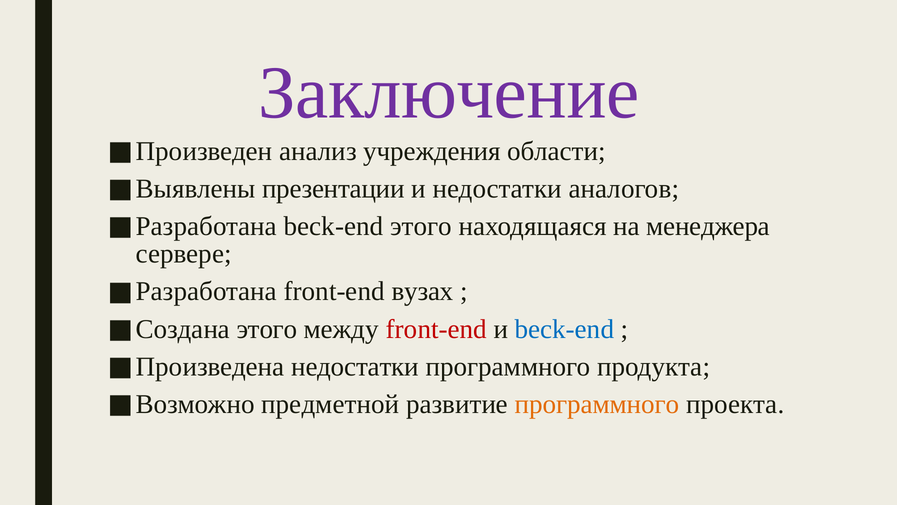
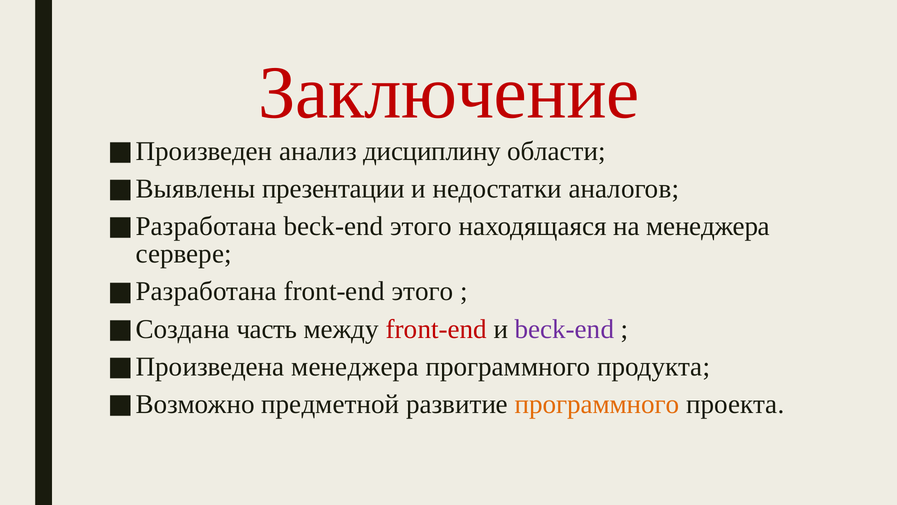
Заключение colour: purple -> red (449, 93)
учреждения: учреждения -> дисциплину (432, 151)
front-end вузах: вузах -> этого (422, 291)
этого: этого -> часть (267, 329)
beck-end colour: blue -> purple (564, 329)
недостатки: недостатки -> менеджера (355, 366)
